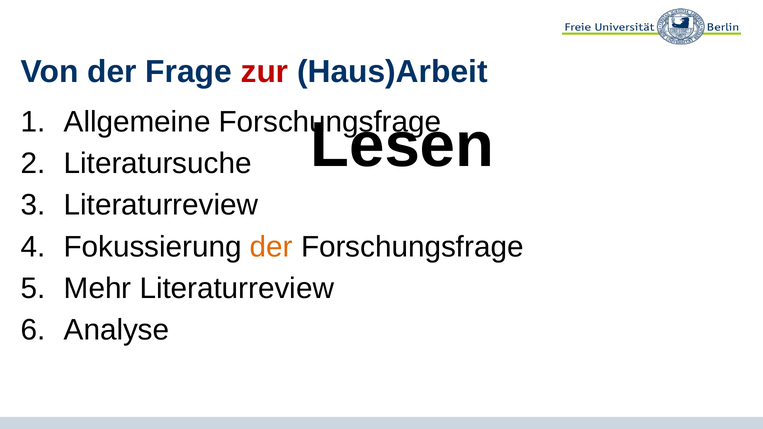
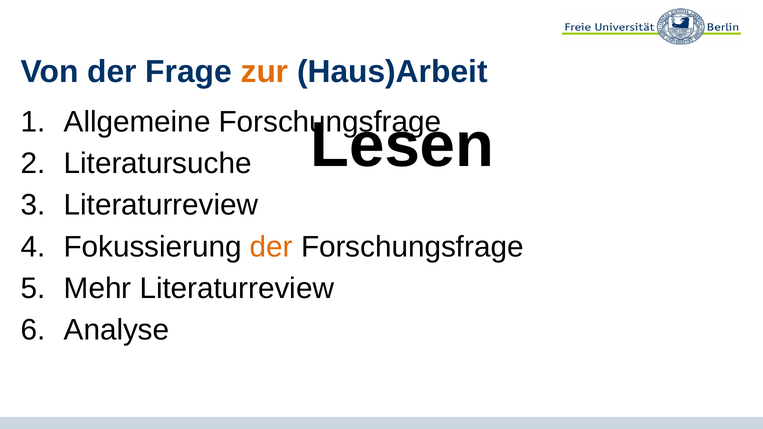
zur colour: red -> orange (265, 72)
